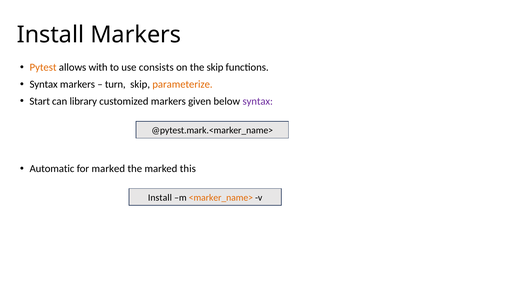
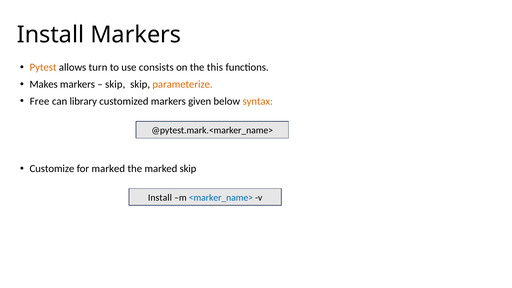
with: with -> turn (98, 67)
the skip: skip -> this (215, 67)
Syntax: Syntax -> Makes (44, 84)
turn: turn -> skip (115, 84)
Start: Start -> Free (40, 101)
syntax colour: purple -> orange (258, 101)
Automatic: Automatic -> Customize (52, 169)
marked this: this -> skip (188, 169)
<marker_name> colour: orange -> blue (221, 198)
